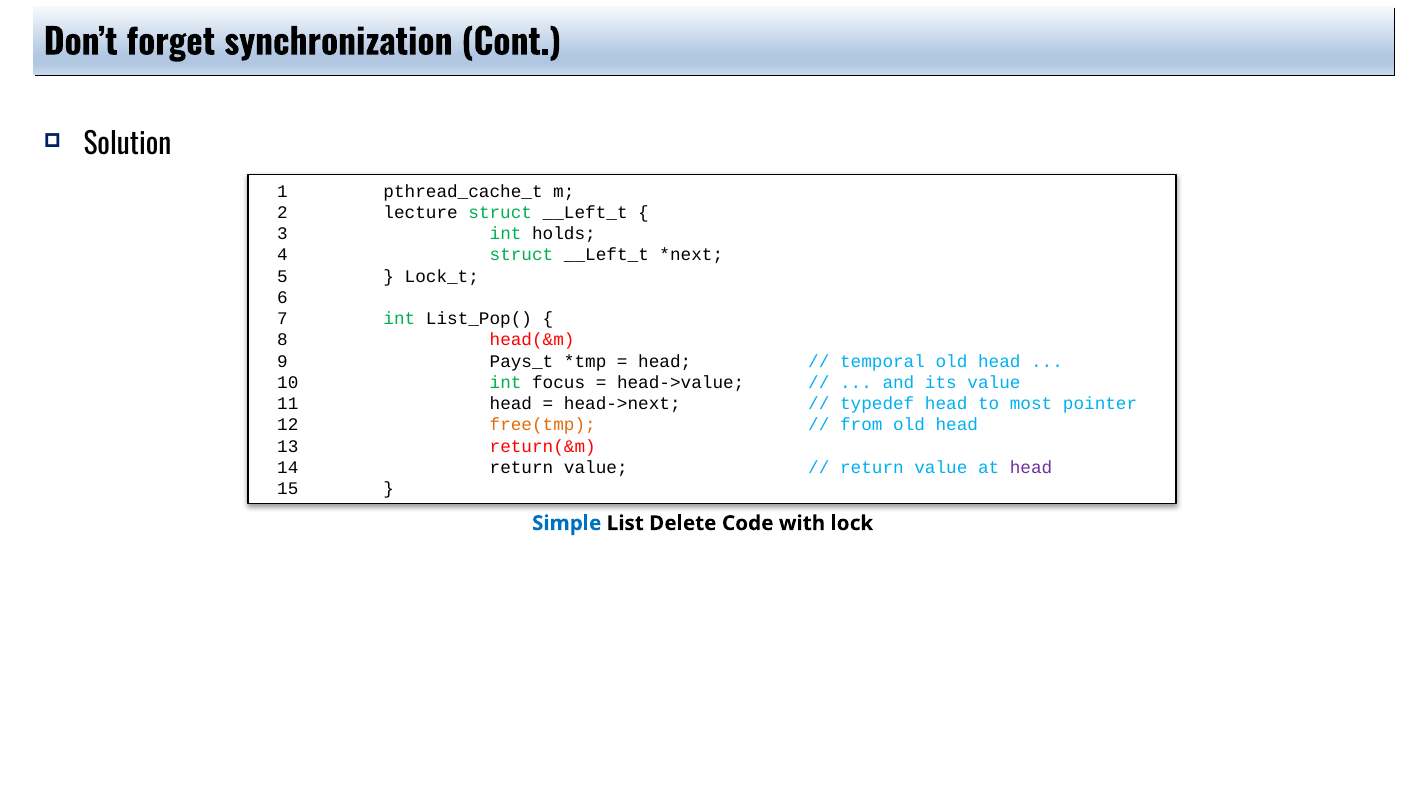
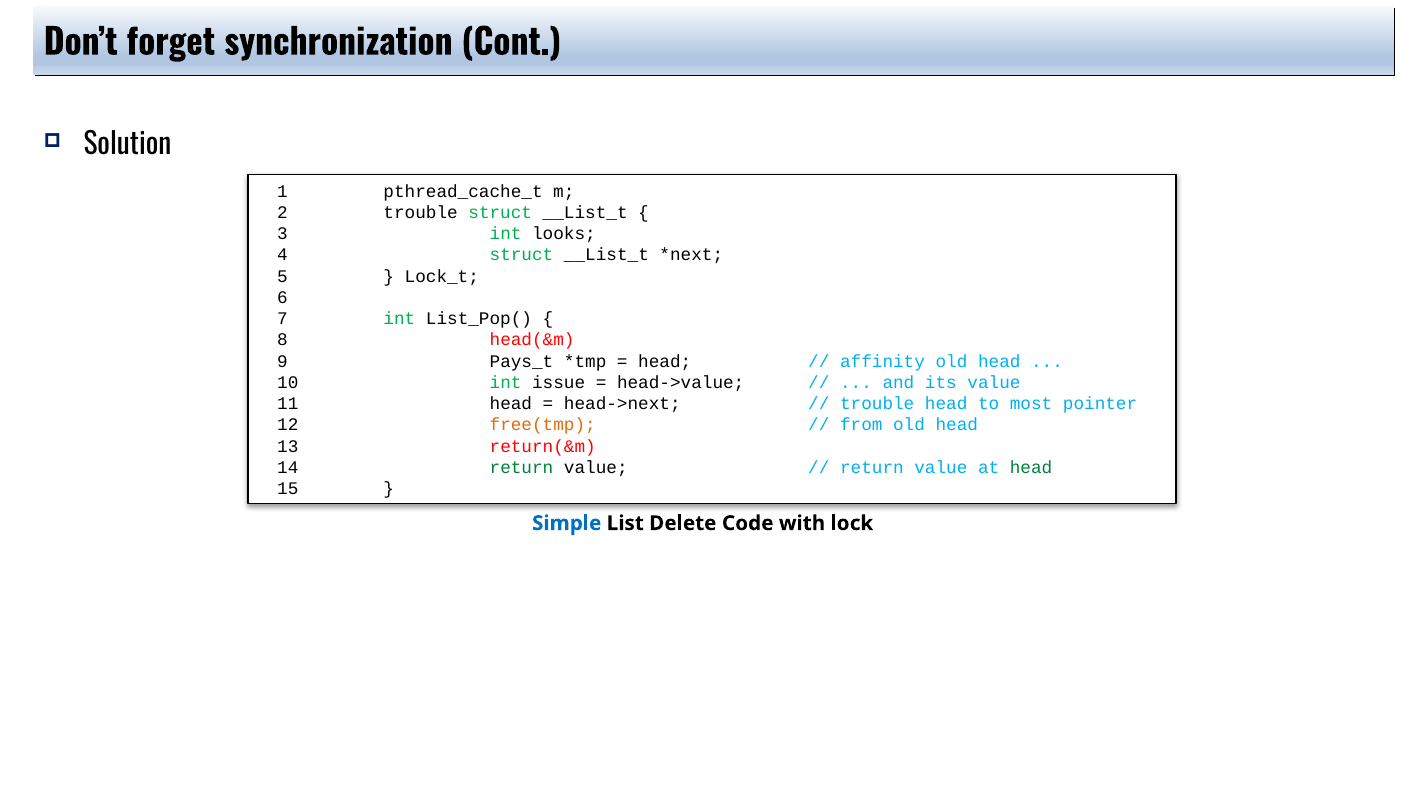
2 lecture: lecture -> trouble (421, 212)
__Left_t: __Left_t -> __List_t (585, 212)
holds: holds -> looks (564, 234)
4 struct __Left_t: __Left_t -> __List_t (606, 255)
temporal: temporal -> affinity (883, 361)
focus: focus -> issue (559, 382)
typedef: typedef -> trouble (877, 404)
return colour: black -> green (521, 467)
head colour: purple -> green (1031, 467)
